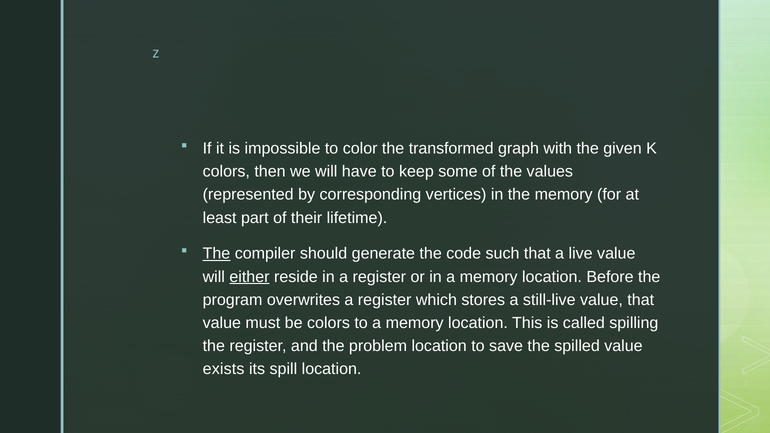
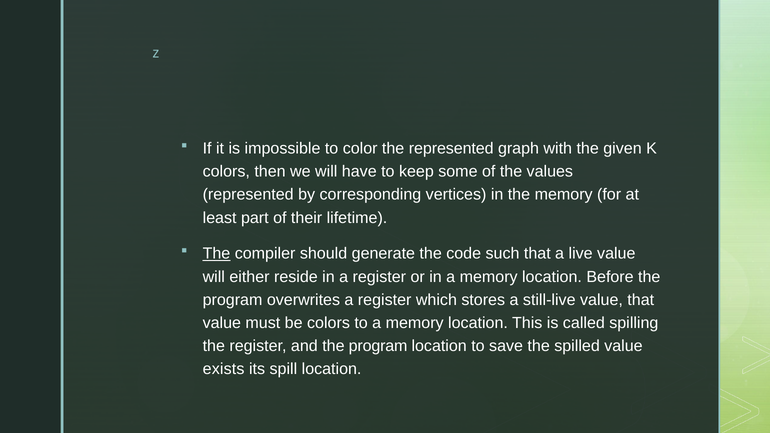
the transformed: transformed -> represented (451, 148)
either underline: present -> none (249, 277)
and the problem: problem -> program (378, 346)
